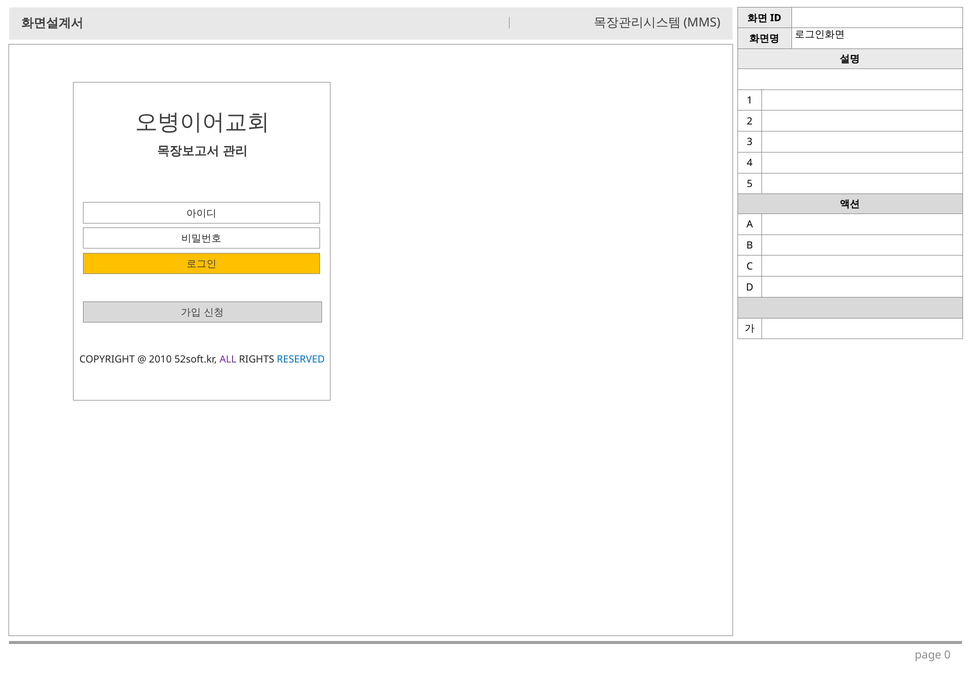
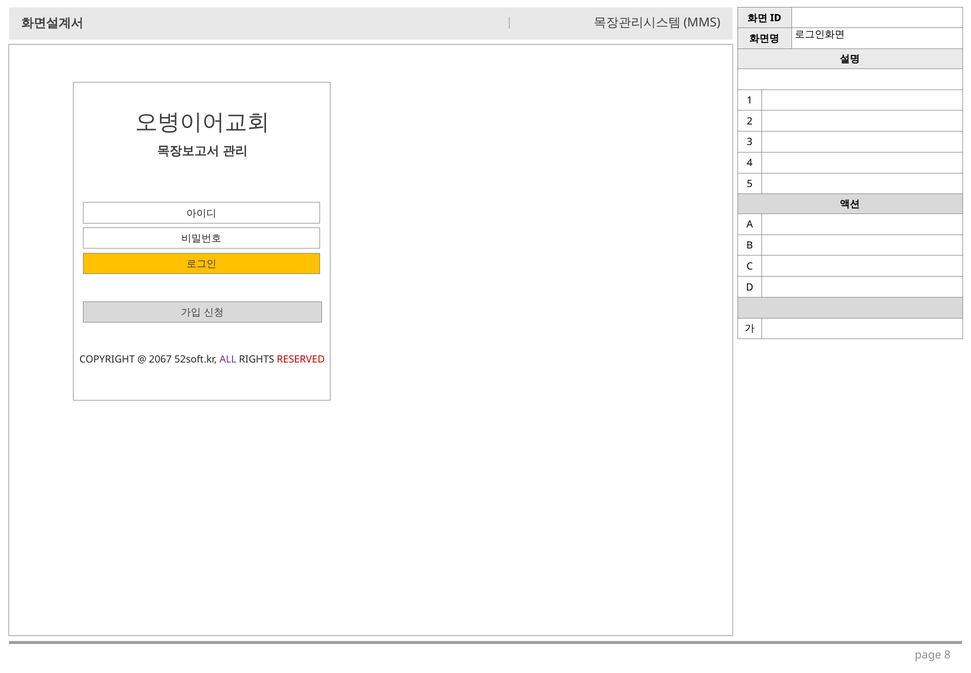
2010: 2010 -> 2067 (160, 359)
RESERVED colour: blue -> red (301, 359)
0: 0 -> 8 (947, 654)
